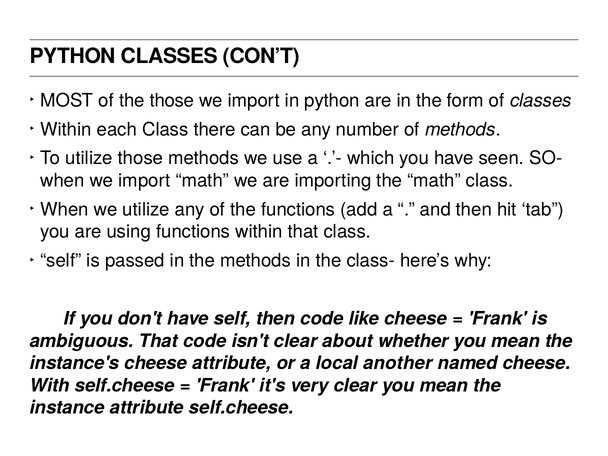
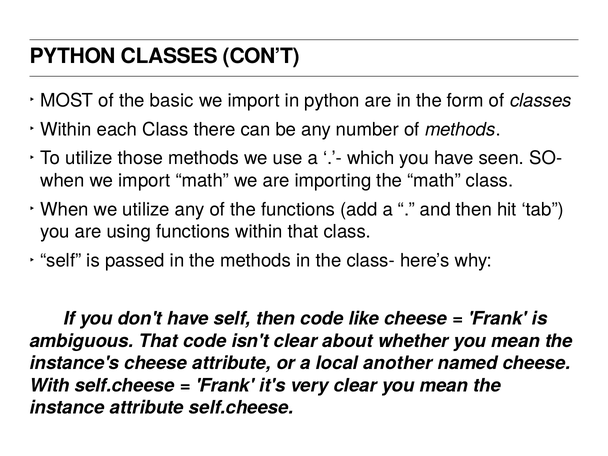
the those: those -> basic (172, 100)
